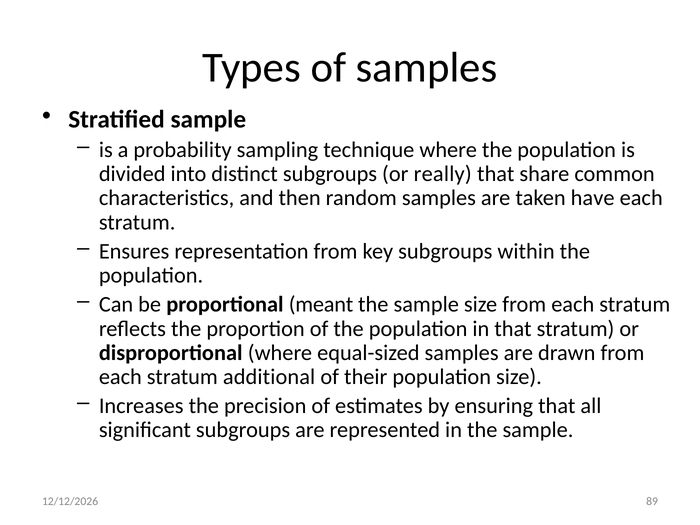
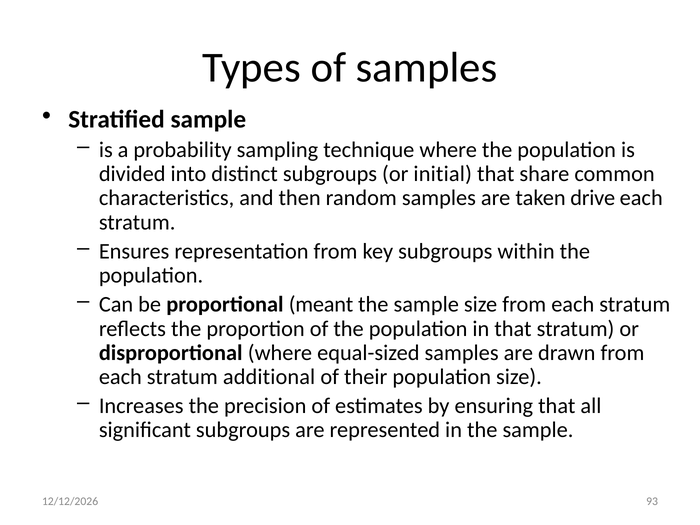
really: really -> initial (443, 174)
have: have -> drive (593, 198)
89: 89 -> 93 (652, 501)
